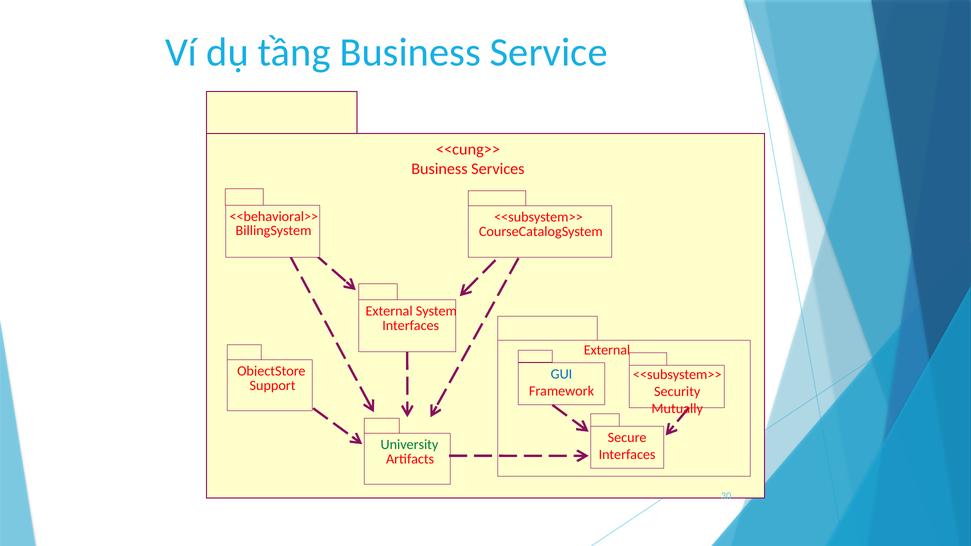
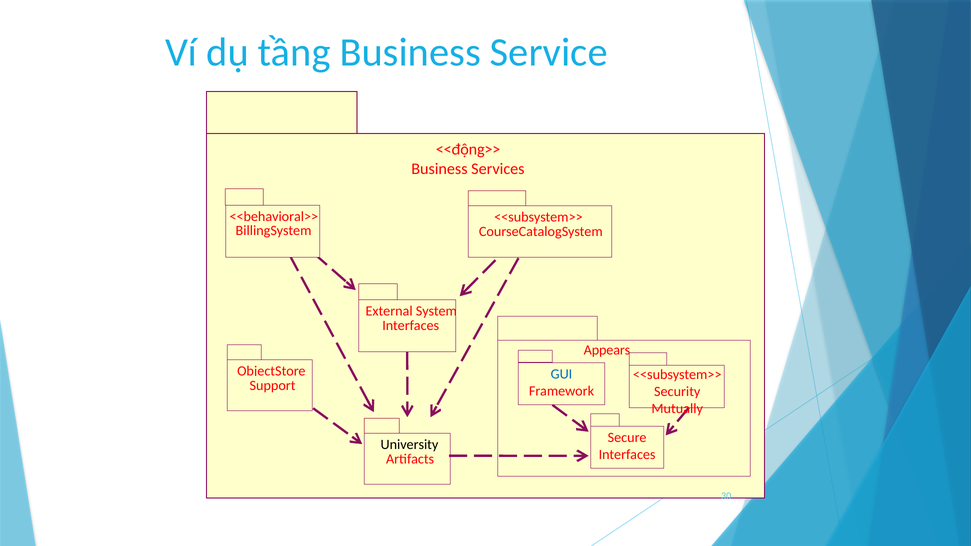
<<cung>>: <<cung>> -> <<động>> (468, 149)
External: External -> Appears (607, 350)
University colour: green -> black (409, 445)
